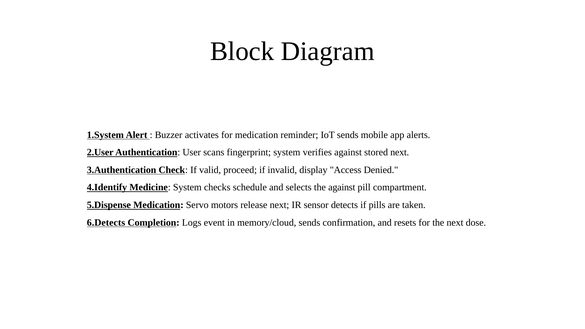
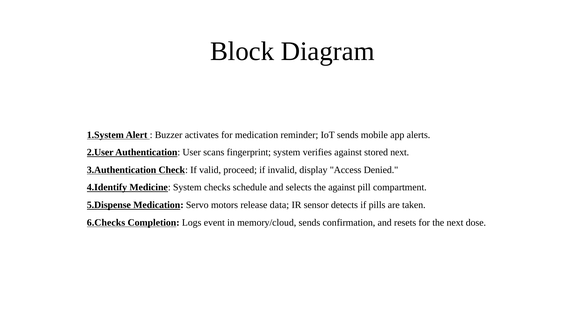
release next: next -> data (279, 205)
6.Detects: 6.Detects -> 6.Checks (106, 223)
